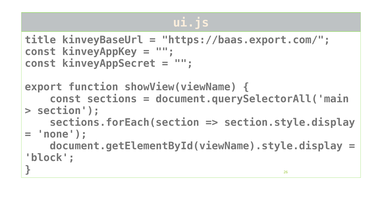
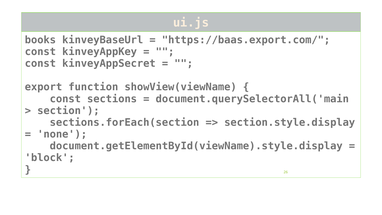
title: title -> books (40, 40)
